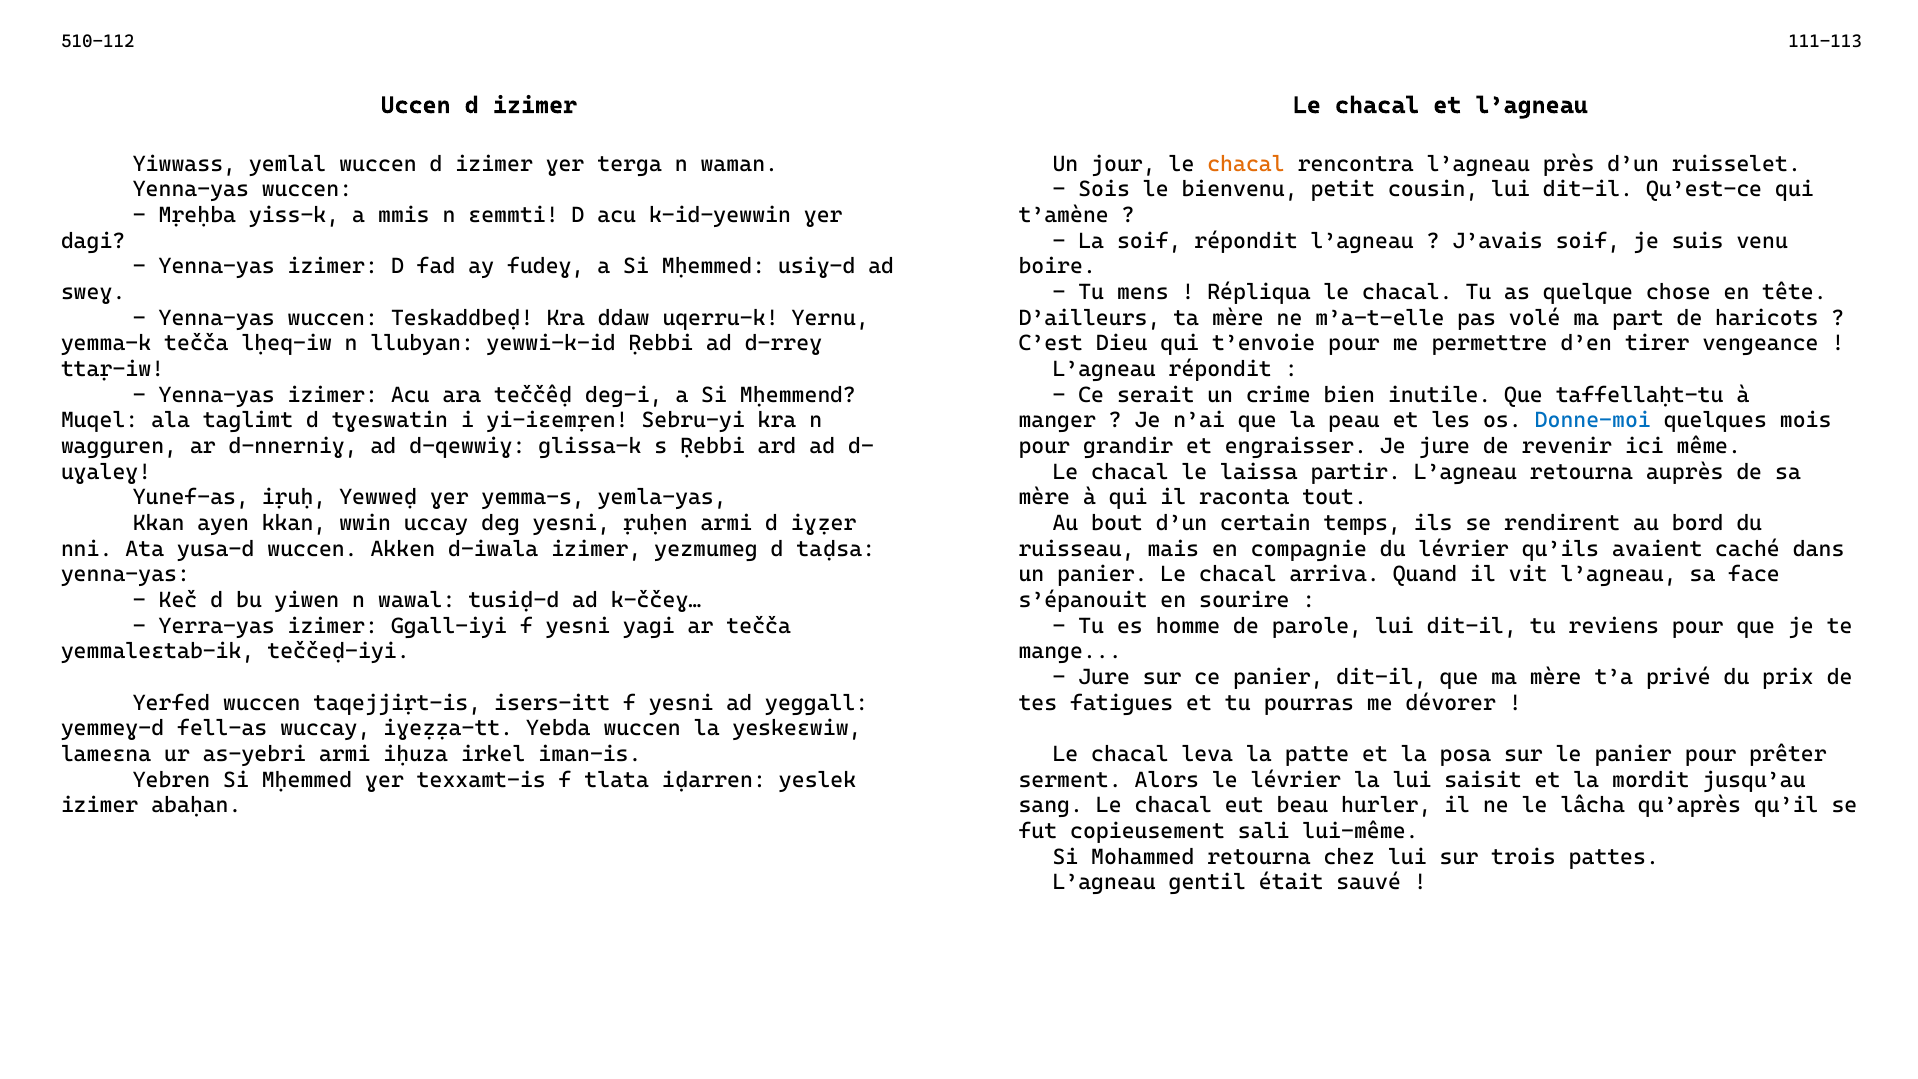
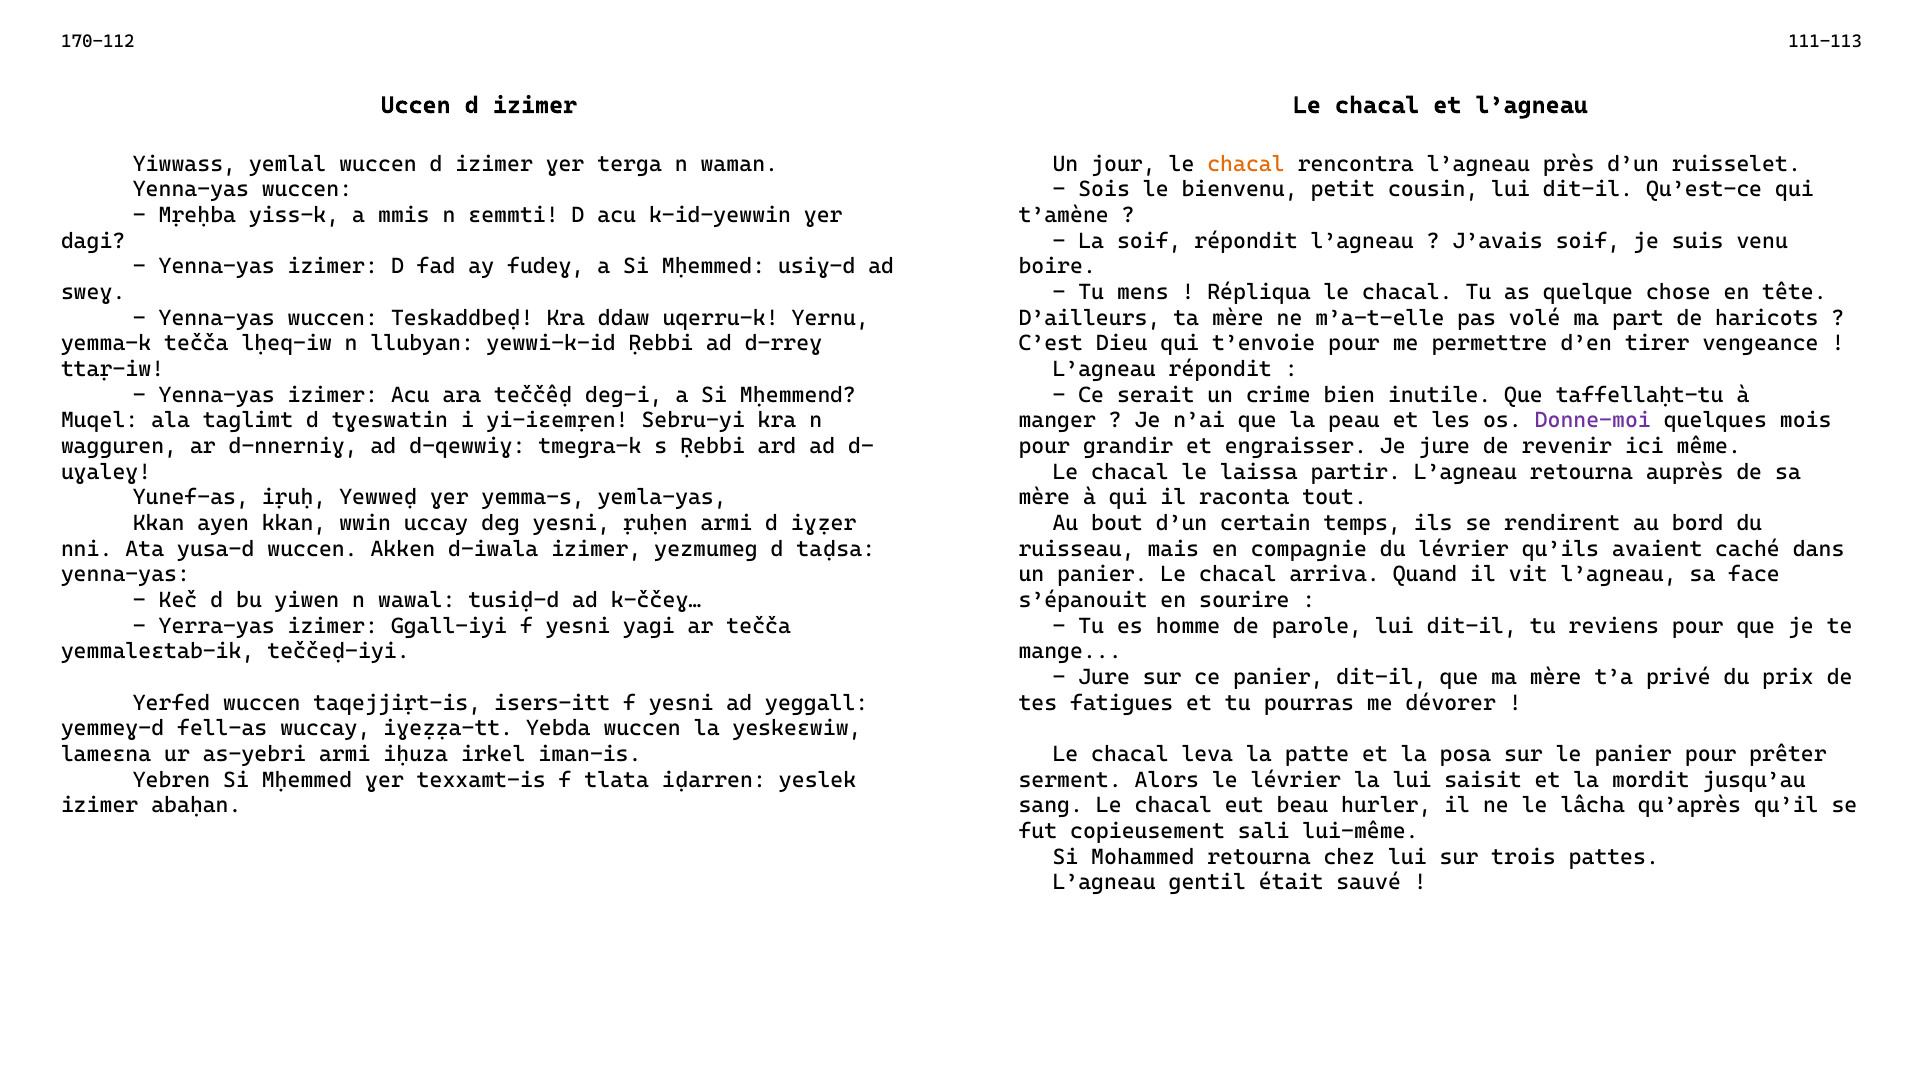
510-112: 510-112 -> 170-112 (98, 41)
Donne-moi colour: blue -> purple (1593, 421)
glissa-k: glissa-k -> tmegra-k (590, 446)
